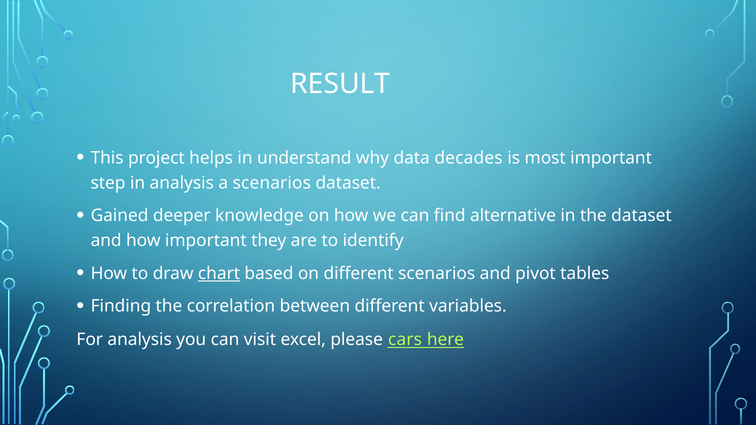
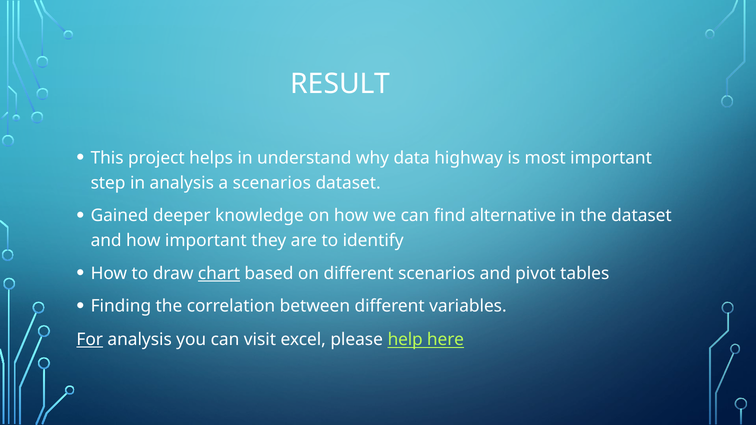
decades: decades -> highway (469, 158)
For underline: none -> present (90, 340)
cars: cars -> help (405, 340)
